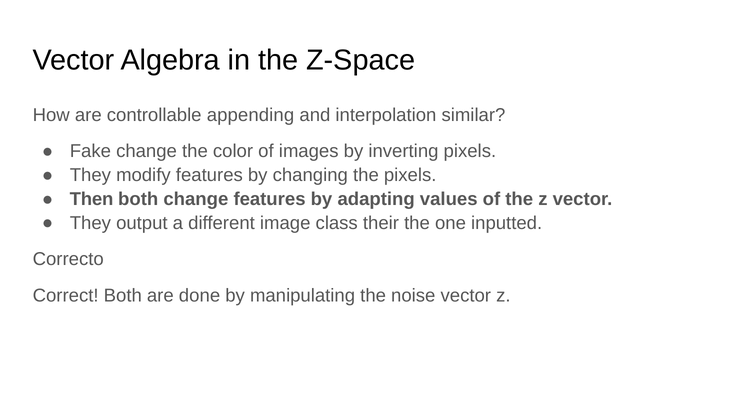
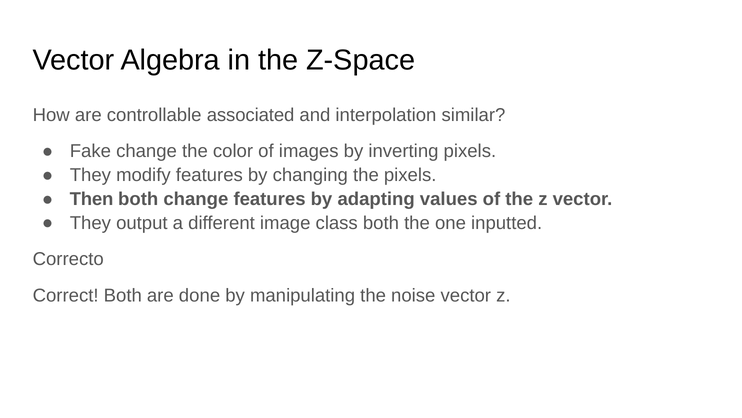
appending: appending -> associated (251, 115)
class their: their -> both (381, 223)
